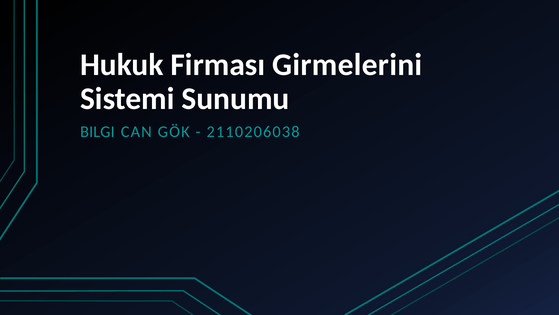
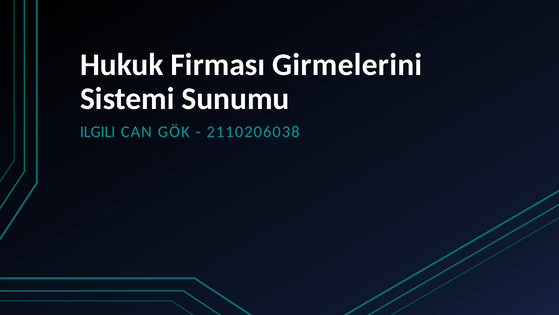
BILGI: BILGI -> ILGILI (98, 131)
